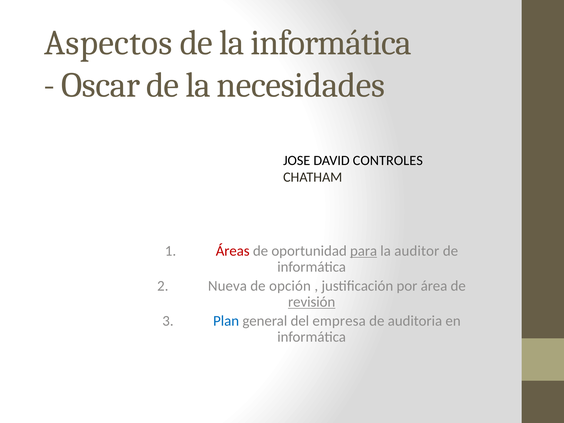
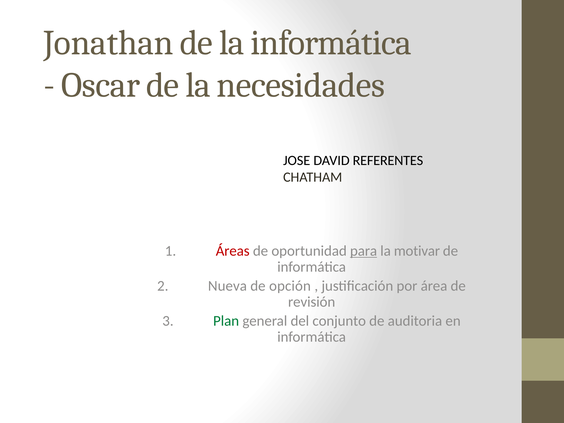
Aspectos: Aspectos -> Jonathan (108, 43)
CONTROLES: CONTROLES -> REFERENTES (388, 160)
auditor: auditor -> motivar (417, 251)
revisión underline: present -> none (312, 302)
Plan colour: blue -> green (226, 321)
empresa: empresa -> conjunto (339, 321)
